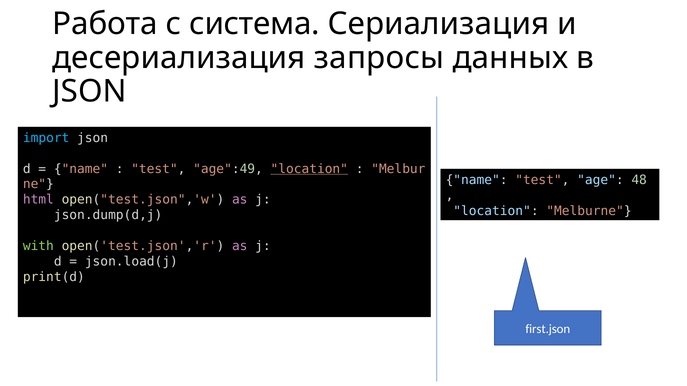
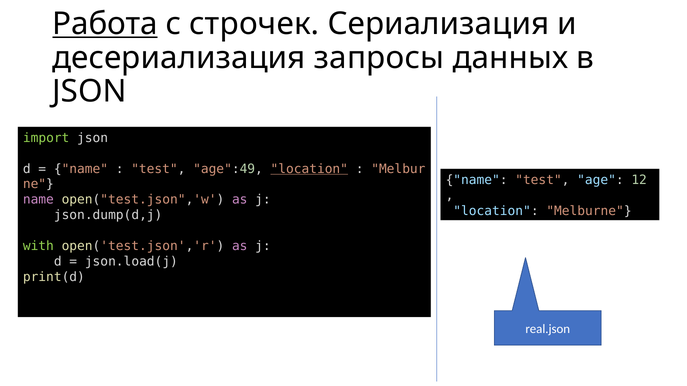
Работа underline: none -> present (105, 24)
система: система -> строчек (254, 24)
import colour: light blue -> light green (46, 138)
48: 48 -> 12 (639, 180)
html: html -> name (38, 200)
first.json: first.json -> real.json (548, 329)
